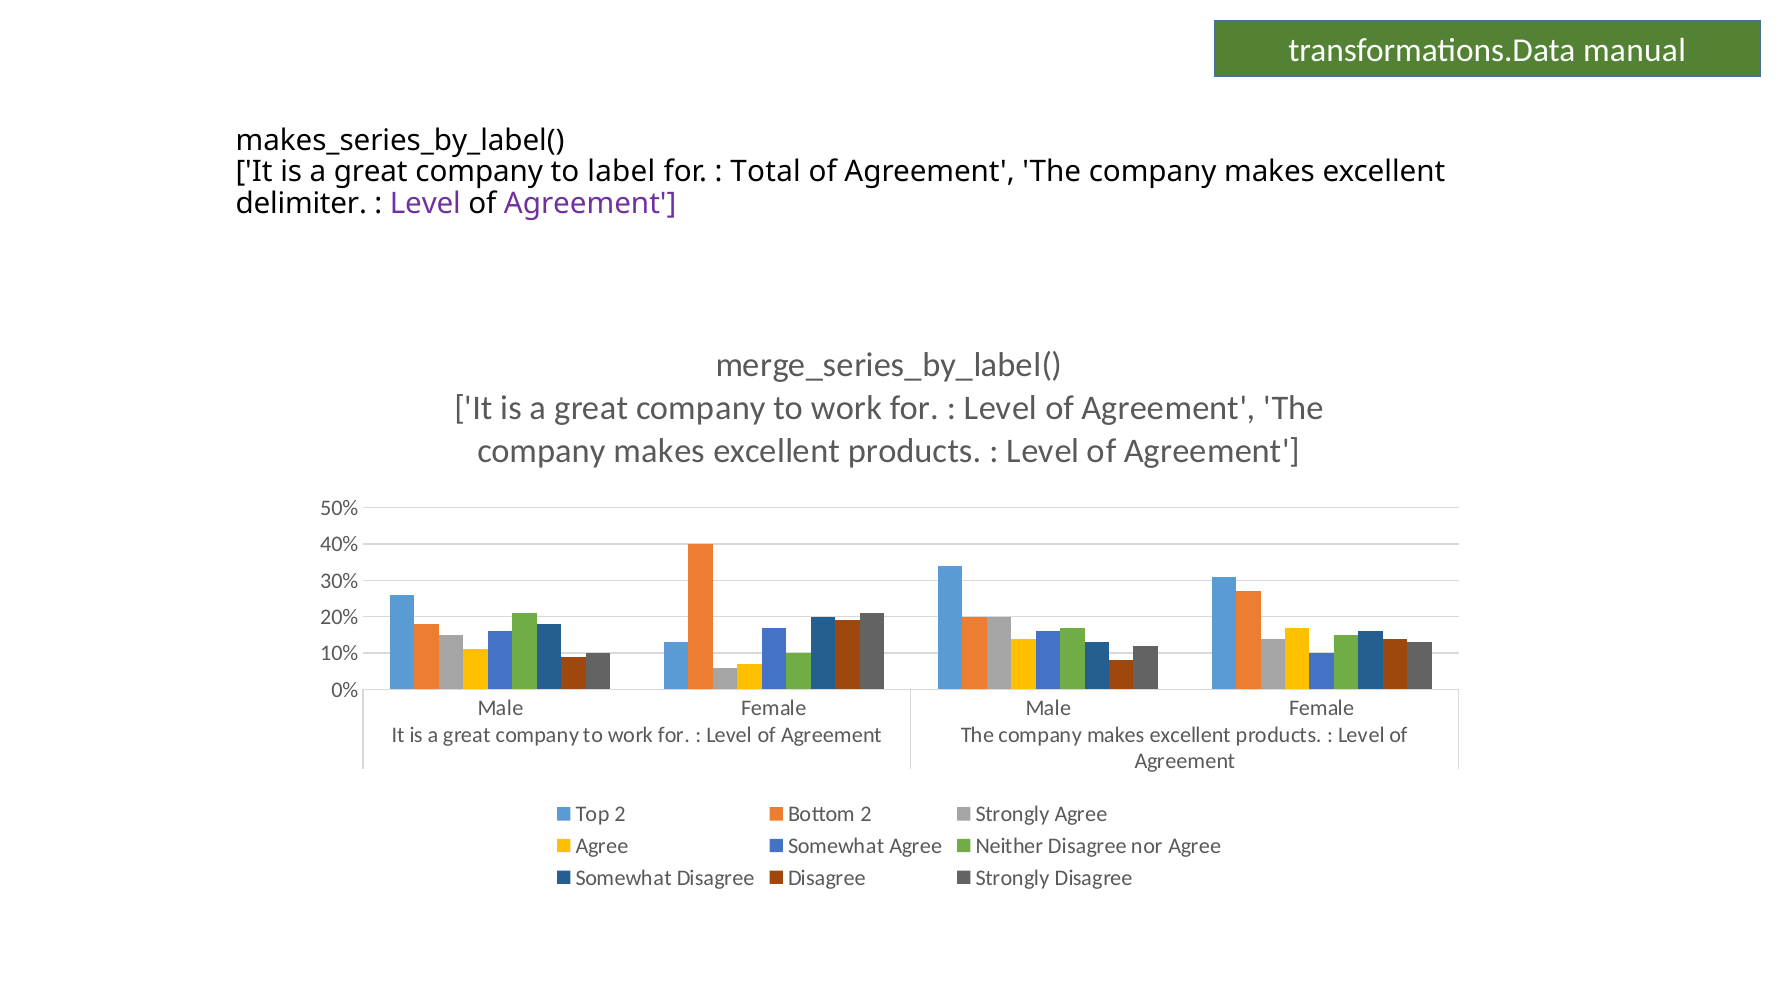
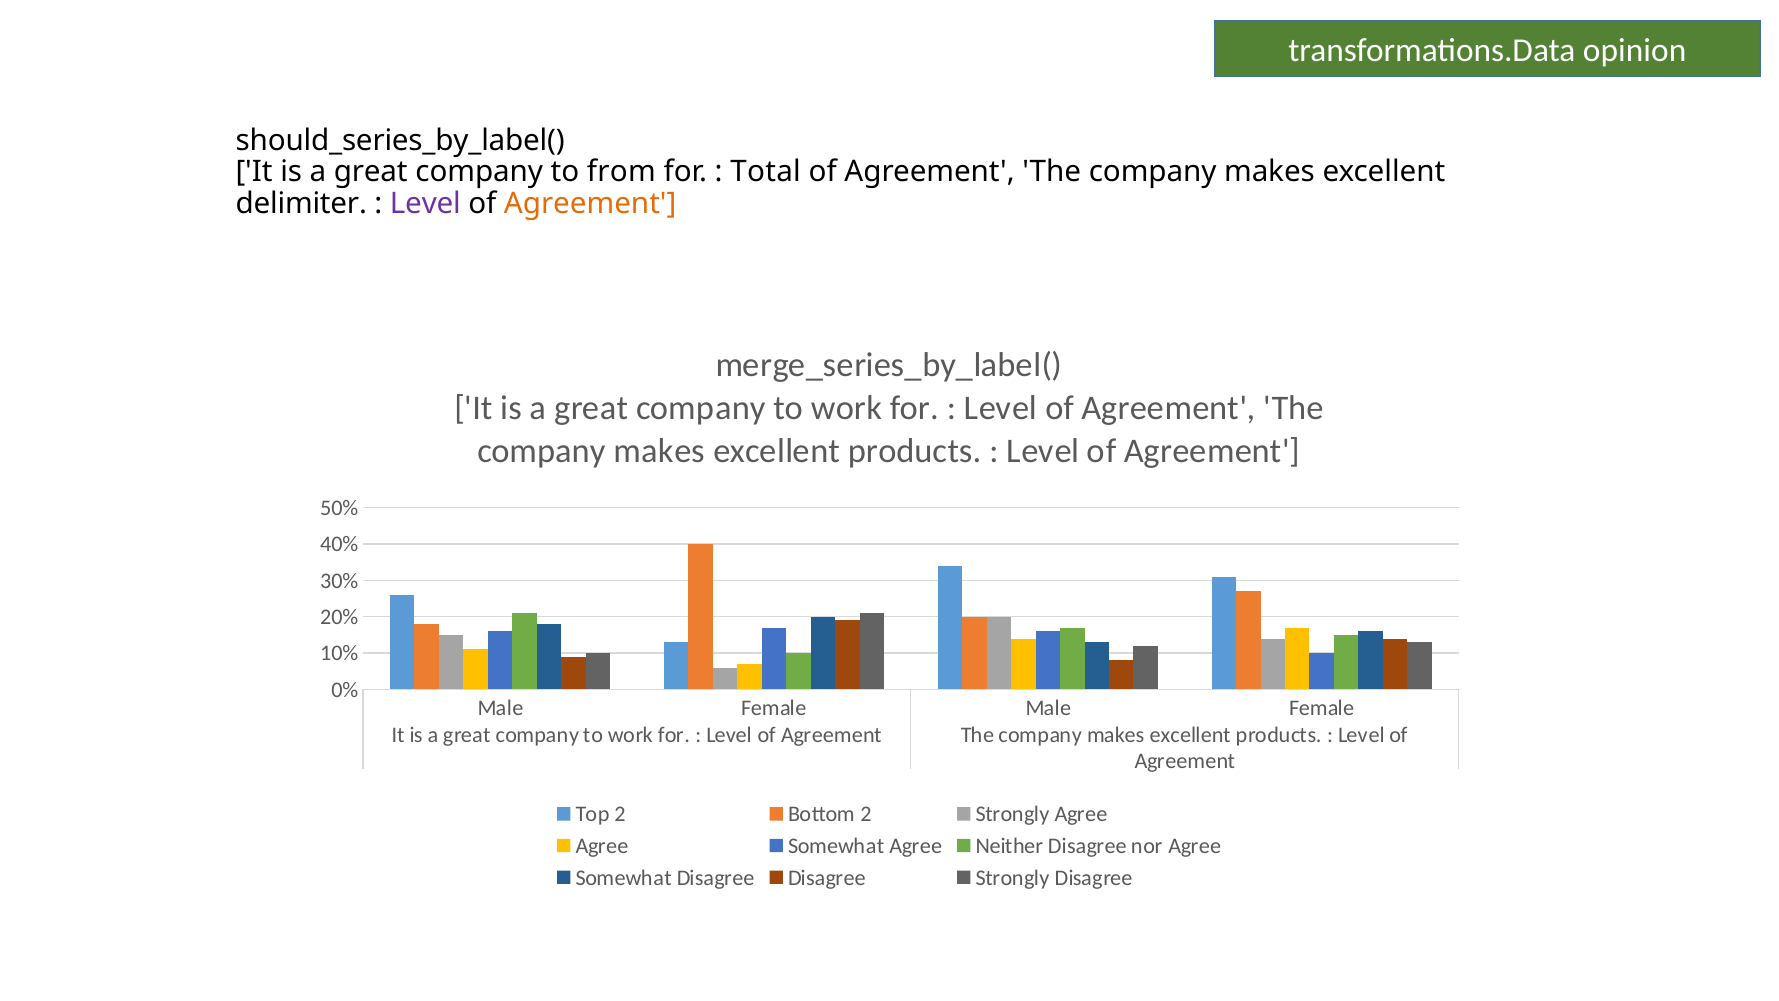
manual: manual -> opinion (1635, 51)
makes_series_by_label(: makes_series_by_label( -> should_series_by_label( (400, 140)
label: label -> from (621, 172)
Agreement colour: purple -> orange (590, 204)
